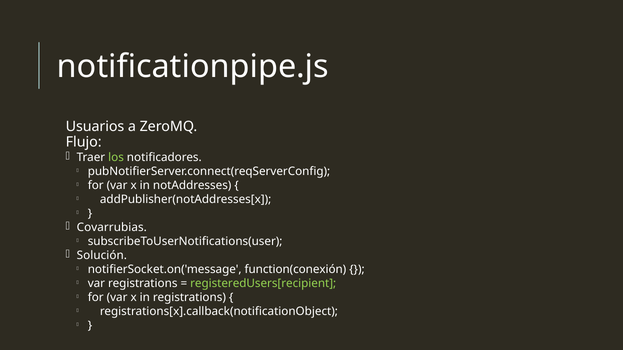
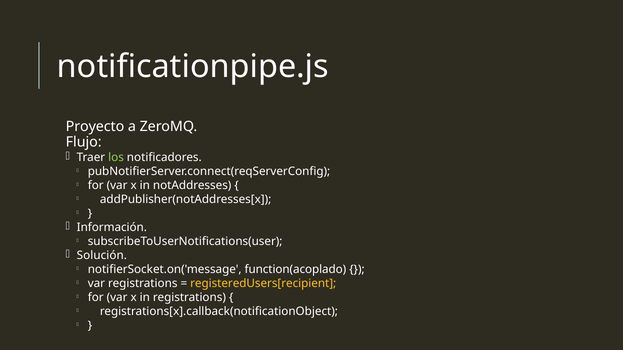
Usuarios: Usuarios -> Proyecto (95, 127)
Covarrubias: Covarrubias -> Información (112, 228)
function(conexión: function(conexión -> function(acoplado (295, 270)
registeredUsers[recipient colour: light green -> yellow (263, 284)
